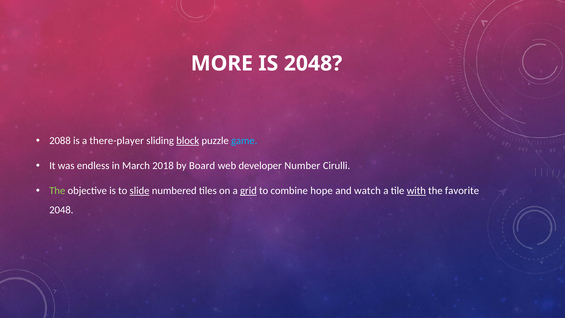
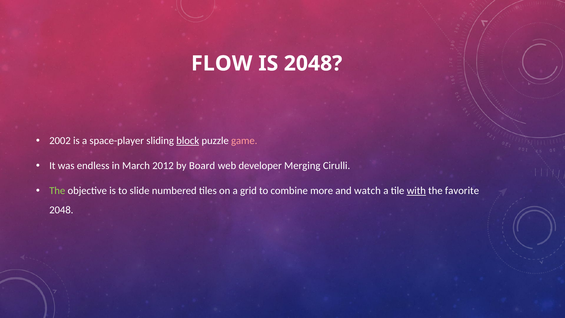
MORE: MORE -> FLOW (222, 63)
2088: 2088 -> 2002 (60, 141)
there-player: there-player -> space-player (117, 141)
game colour: light blue -> pink (244, 141)
2018: 2018 -> 2012 (163, 166)
Number: Number -> Merging (302, 166)
slide underline: present -> none (140, 191)
grid underline: present -> none (248, 191)
hope: hope -> more (322, 191)
